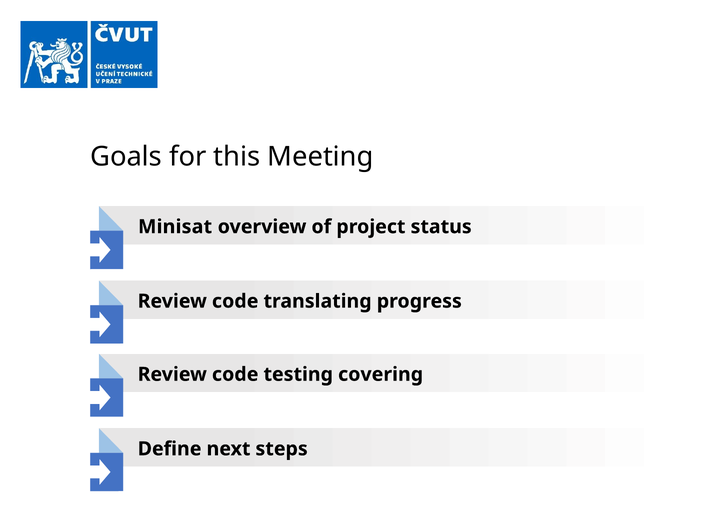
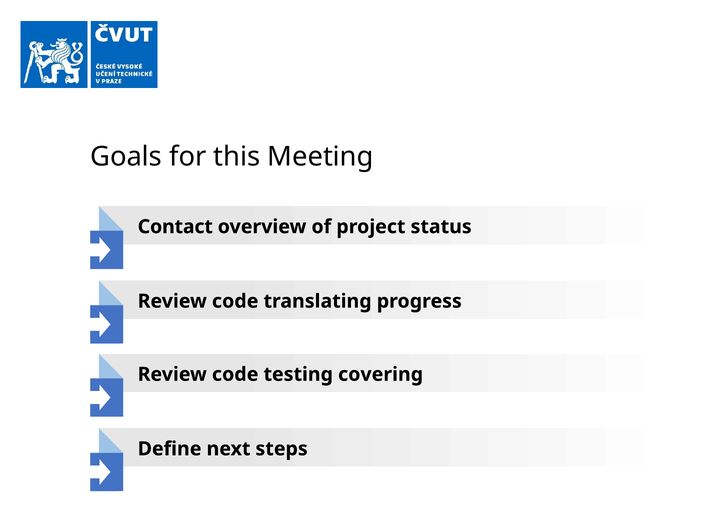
Minisat: Minisat -> Contact (175, 227)
